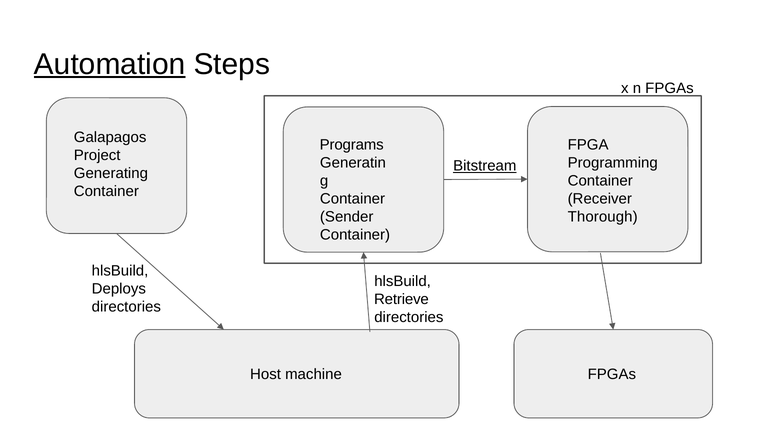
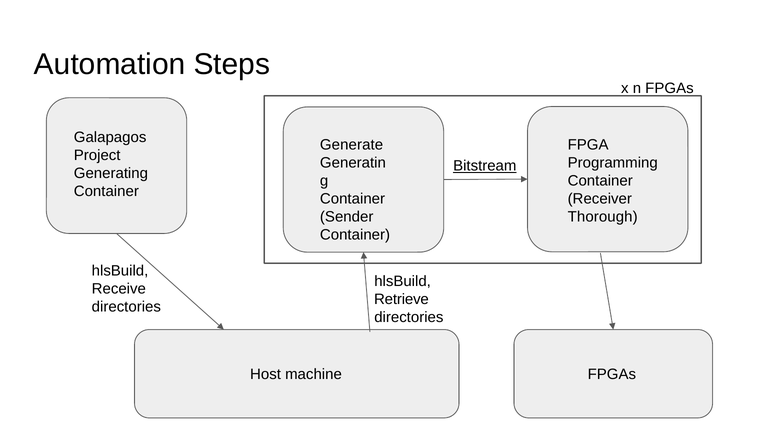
Automation underline: present -> none (110, 64)
Programs: Programs -> Generate (352, 145)
Deploys: Deploys -> Receive (119, 289)
